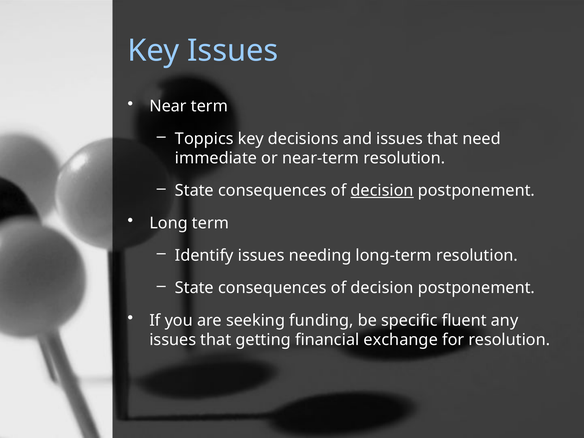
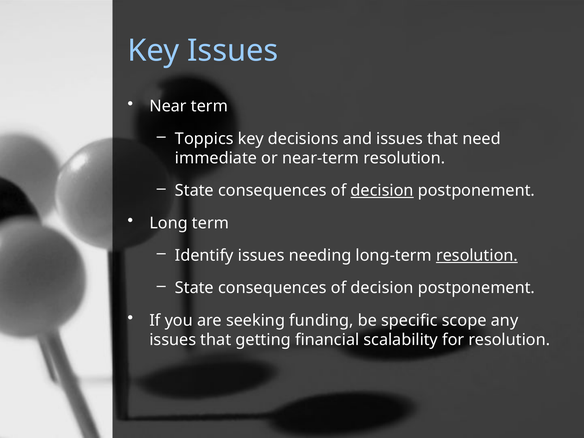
resolution underline: none -> present (477, 256)
fluent: fluent -> scope (464, 320)
exchange: exchange -> scalability (401, 340)
